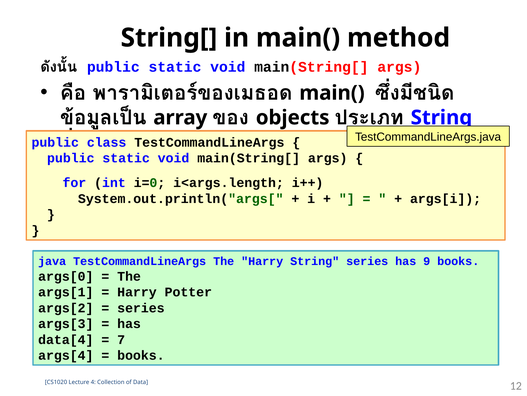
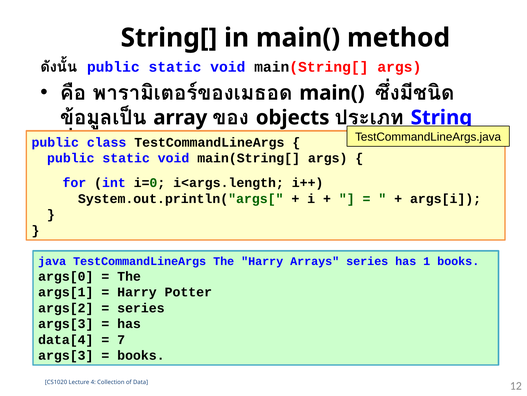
Harry String: String -> Arrays (315, 261)
9: 9 -> 1 (427, 261)
args[4: args[4 -> args[3 (66, 355)
